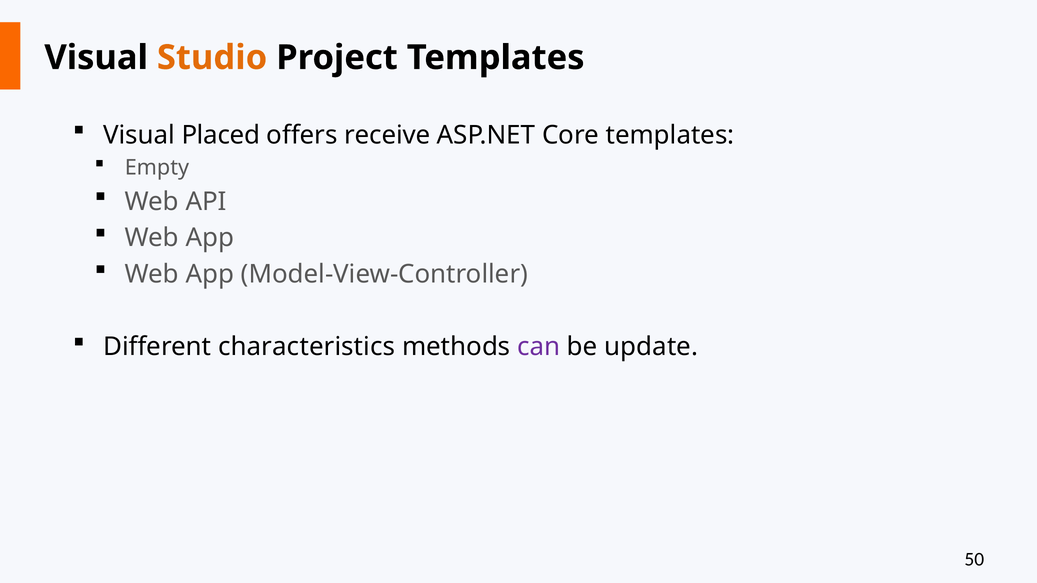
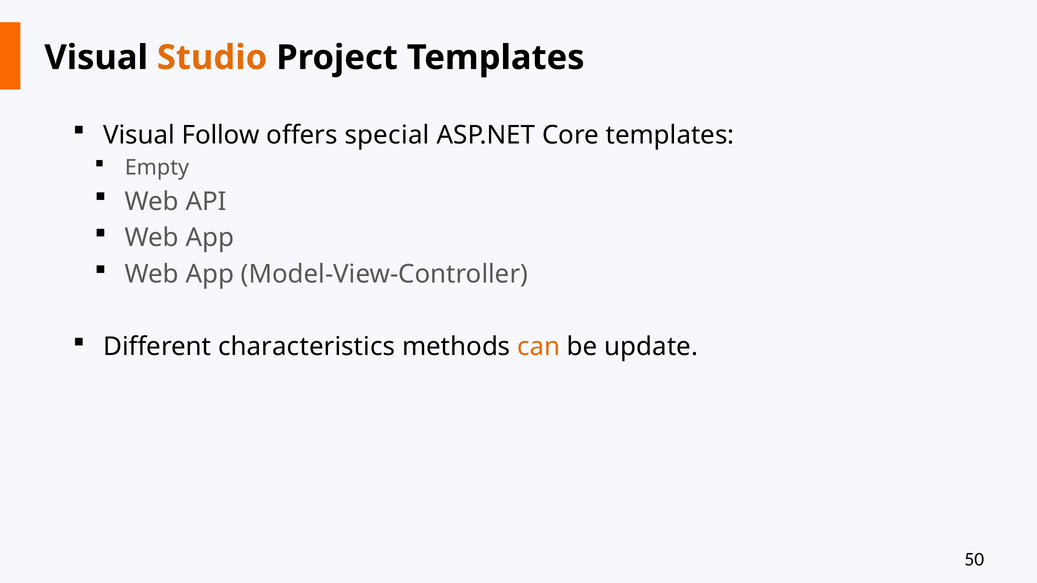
Placed: Placed -> Follow (221, 135)
receive: receive -> special (387, 135)
can colour: purple -> orange (539, 347)
